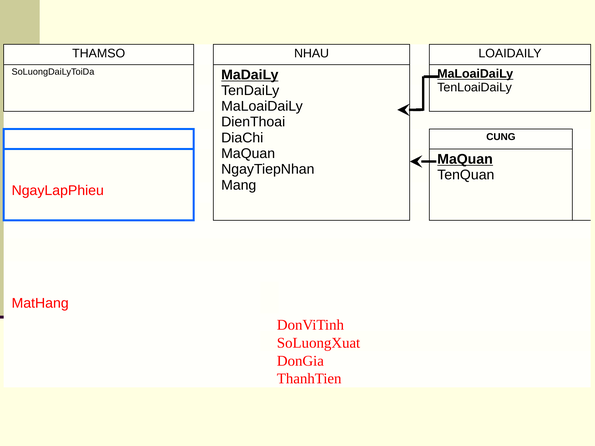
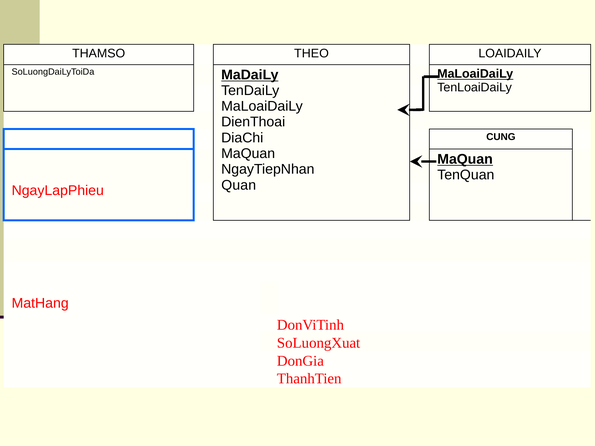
NHAU: NHAU -> THEO (311, 54)
Mang: Mang -> Quan (239, 185)
